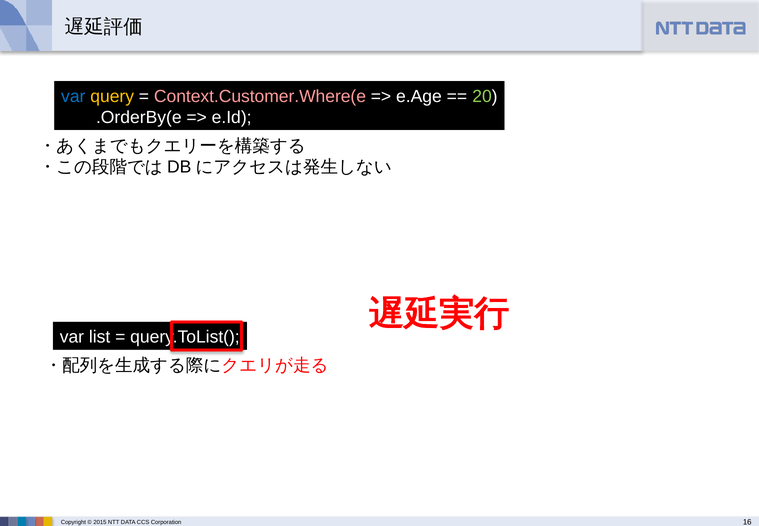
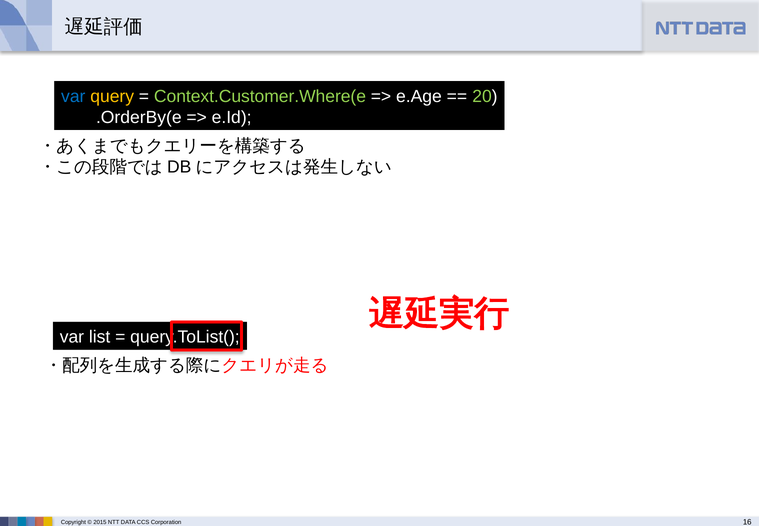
Context.Customer.Where(e colour: pink -> light green (260, 96)
